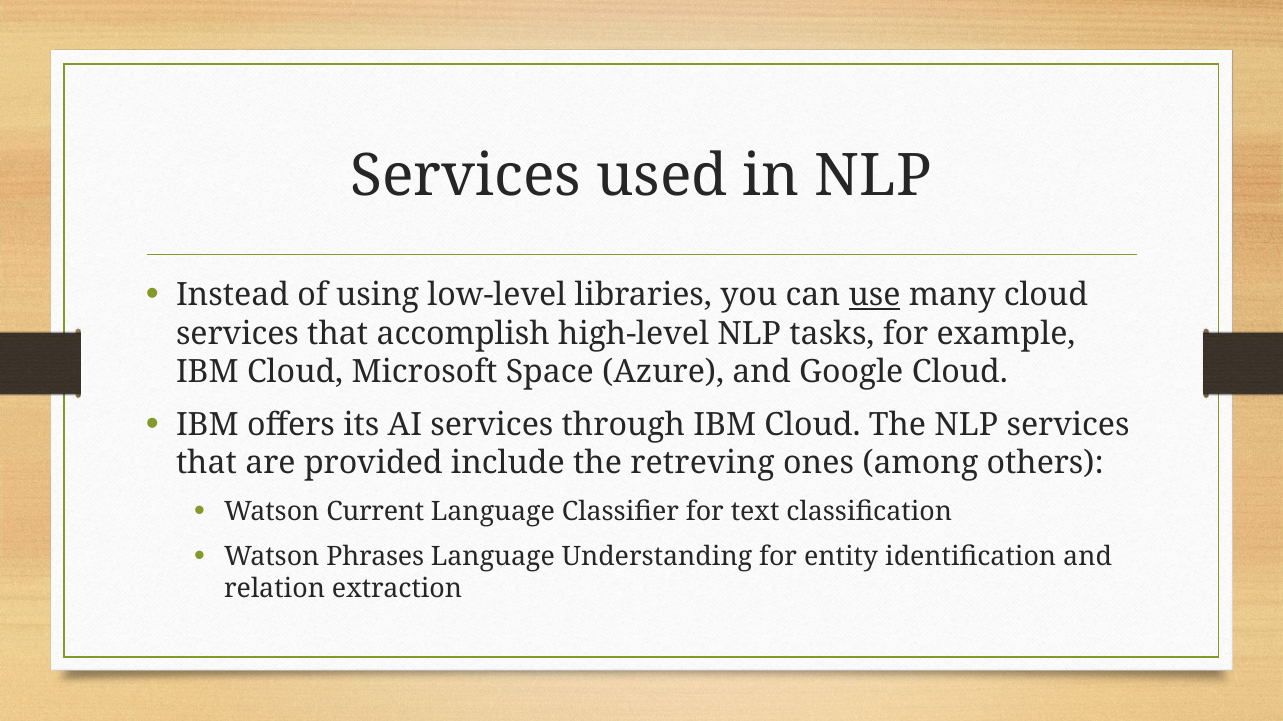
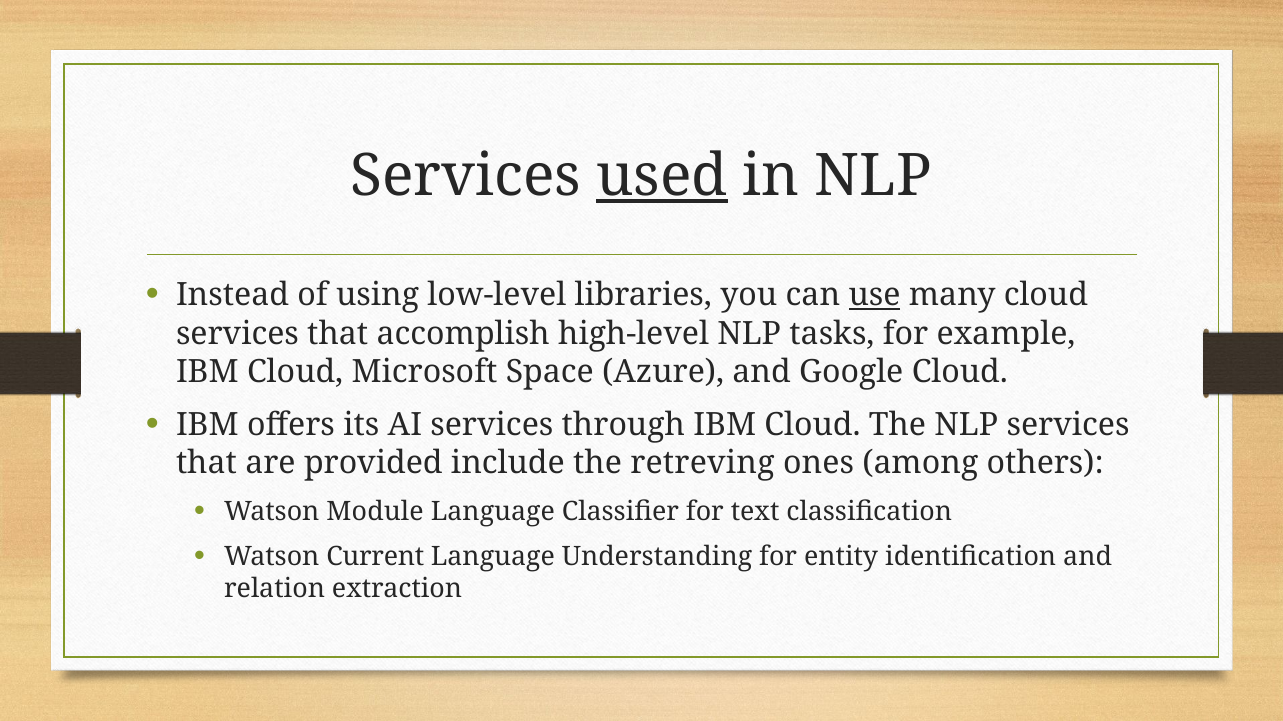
used underline: none -> present (662, 176)
Current: Current -> Module (375, 512)
Phrases: Phrases -> Current (375, 558)
